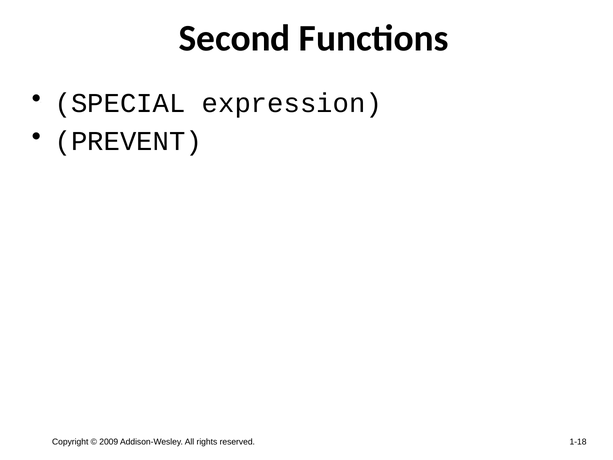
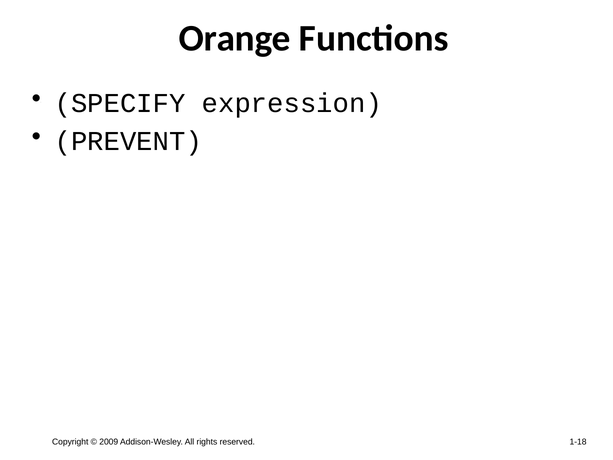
Second: Second -> Orange (235, 38)
SPECIAL: SPECIAL -> SPECIFY (120, 103)
